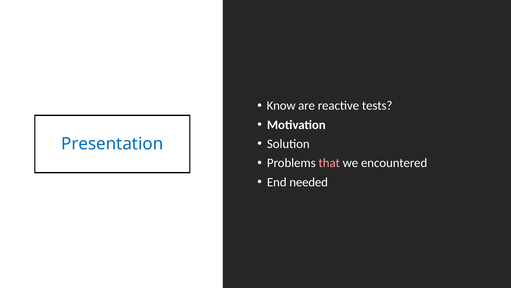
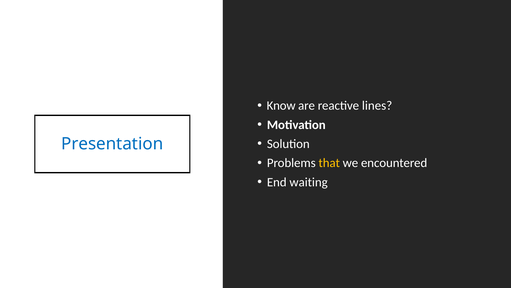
tests: tests -> lines (377, 105)
that colour: pink -> yellow (329, 163)
needed: needed -> waiting (309, 182)
